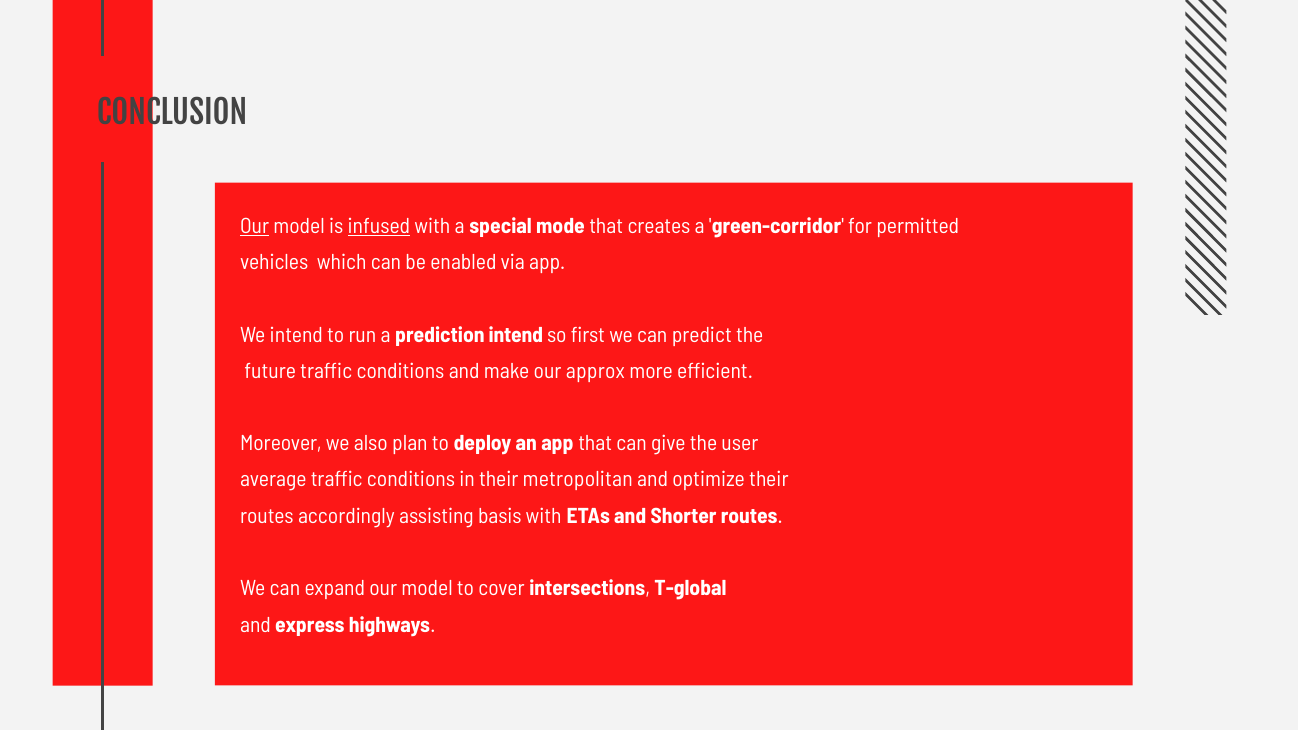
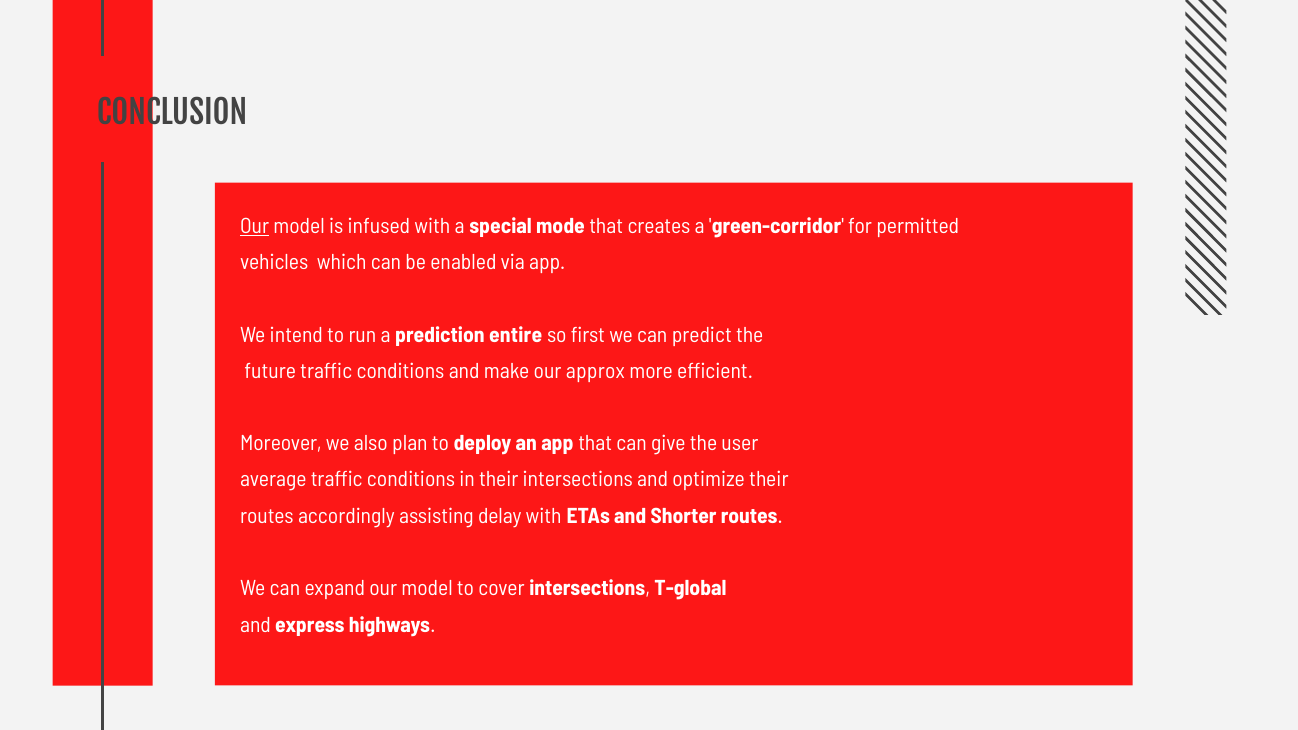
infused underline: present -> none (379, 226)
prediction intend: intend -> entire (516, 335)
their metropolitan: metropolitan -> intersections (578, 480)
basis: basis -> delay (500, 516)
